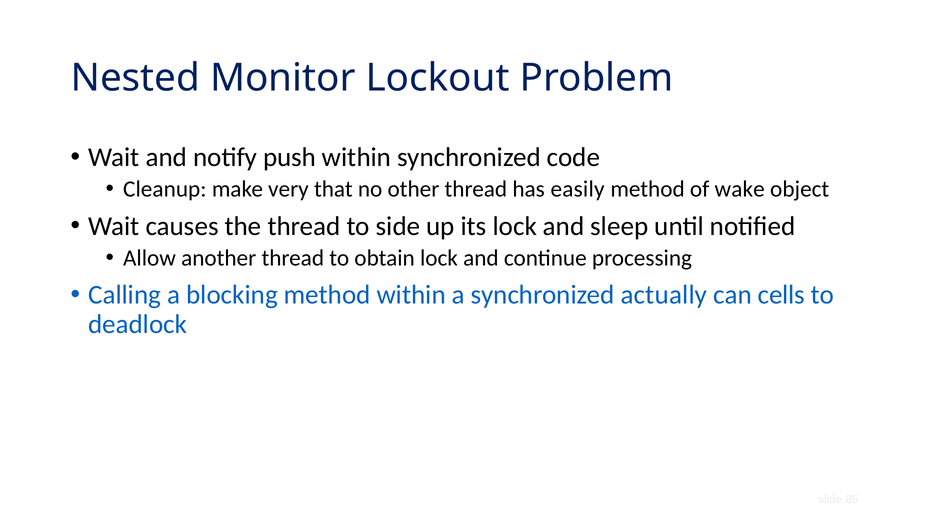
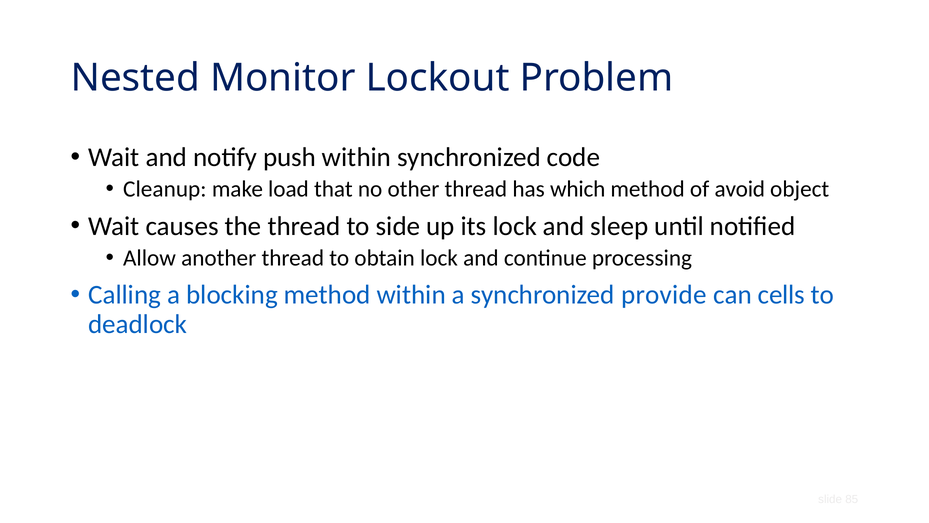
very: very -> load (288, 189)
easily: easily -> which (578, 189)
wake: wake -> avoid (740, 189)
actually: actually -> provide (664, 295)
